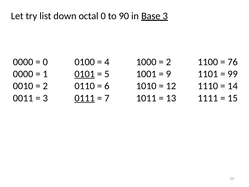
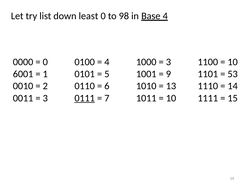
octal: octal -> least (88, 16)
90: 90 -> 98 (124, 16)
Base 3: 3 -> 4 (165, 16)
2: 2 -> 3 (168, 62)
76: 76 -> 10 (233, 62)
0000: 0000 -> 6001 (23, 74)
0101 underline: present -> none (85, 74)
99: 99 -> 53 (233, 74)
12: 12 -> 13 (171, 86)
13: 13 -> 10 (171, 98)
